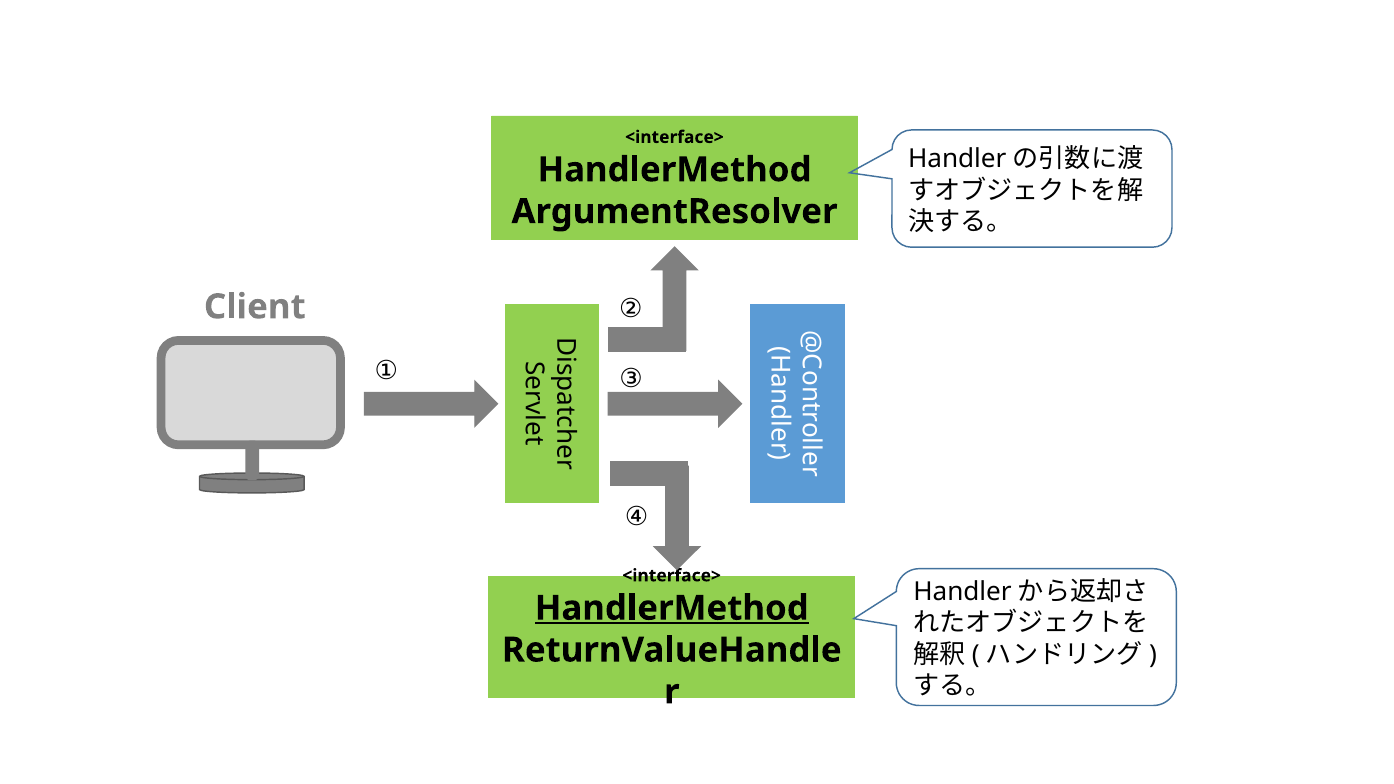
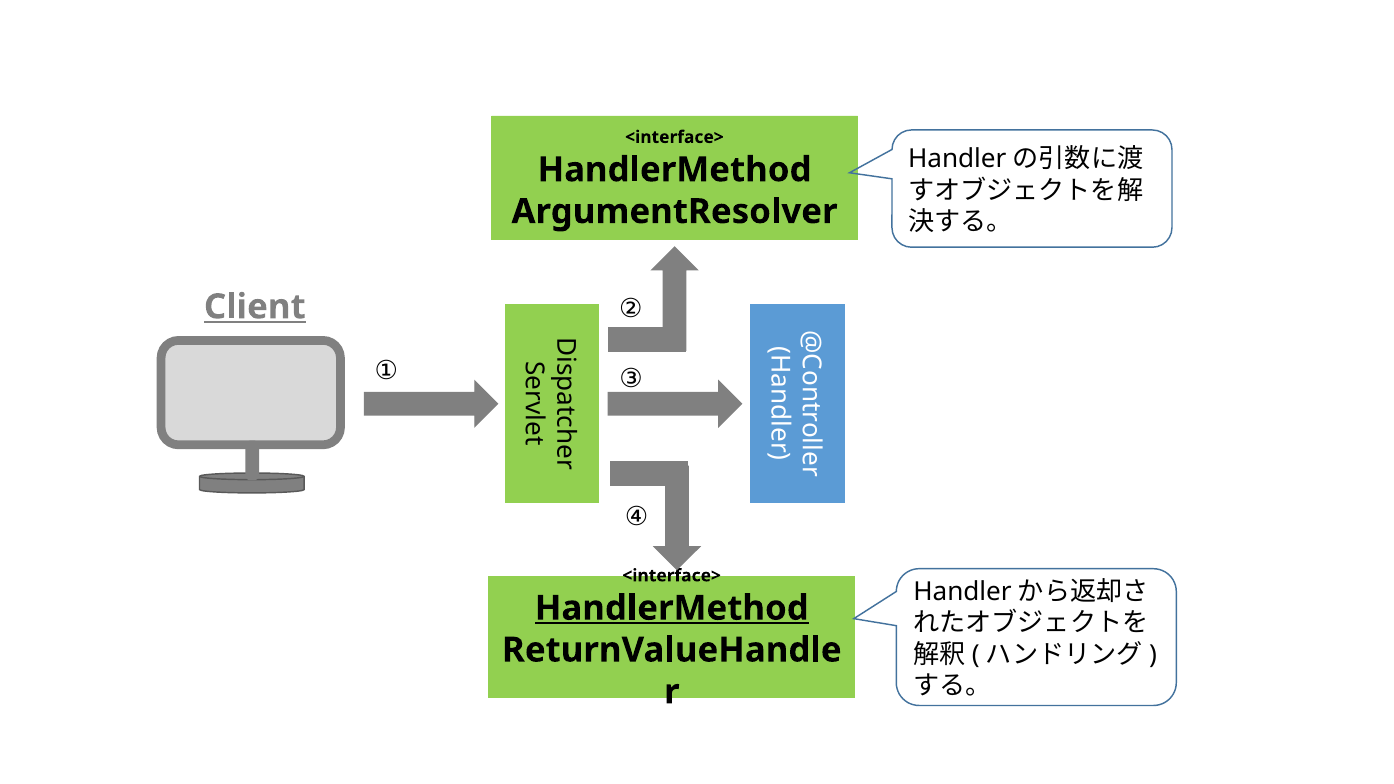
Client underline: none -> present (255, 307)
